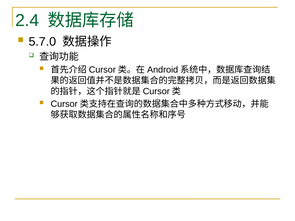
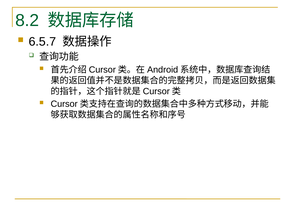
2.4: 2.4 -> 8.2 (27, 20)
5.7.0: 5.7.0 -> 6.5.7 (42, 42)
